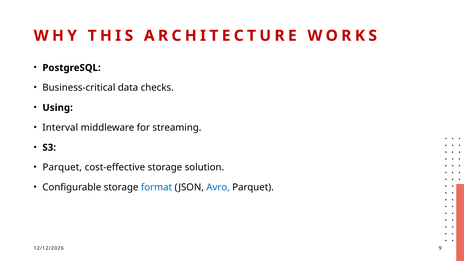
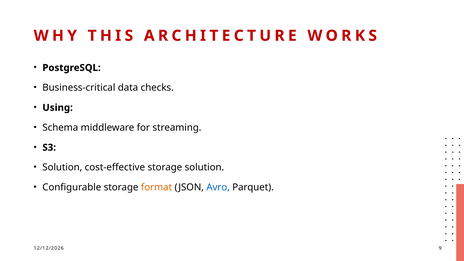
Interval: Interval -> Schema (60, 128)
Parquet: Parquet -> Solution (62, 167)
format colour: blue -> orange (157, 187)
